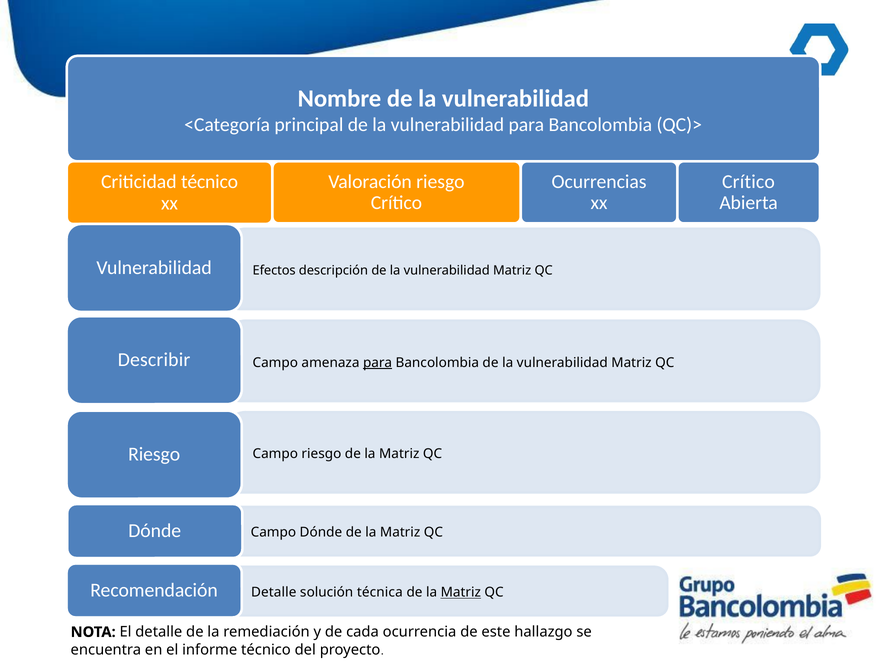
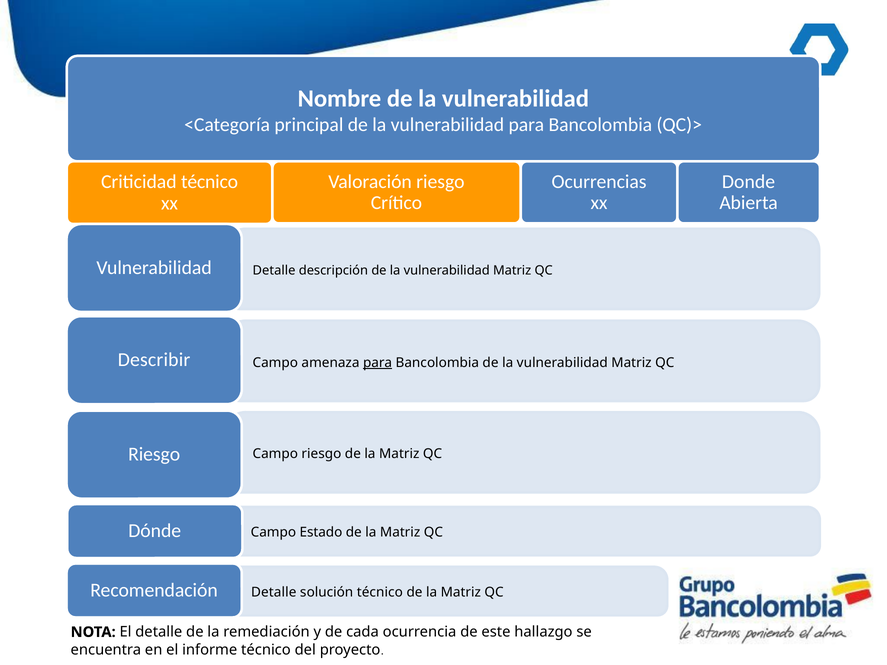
Crítico: Crítico -> Donde (749, 182)
Efectos: Efectos -> Detalle (274, 271)
Campo Dónde: Dónde -> Estado (321, 533)
solución técnica: técnica -> técnico (380, 593)
Matriz underline: present -> none (461, 593)
